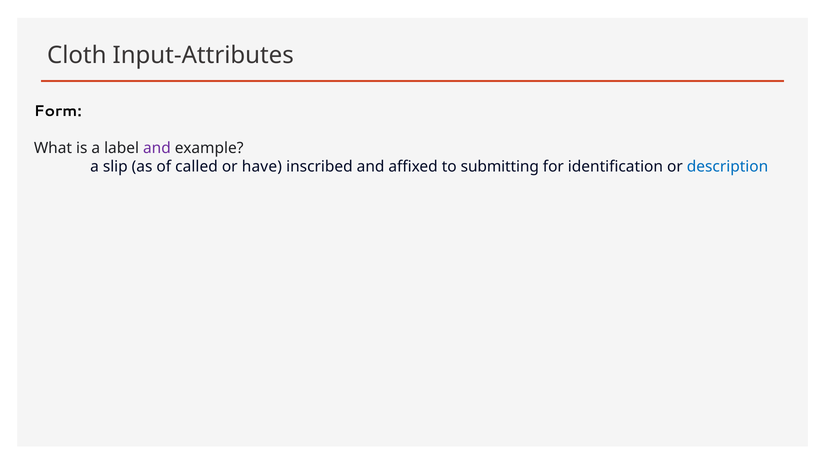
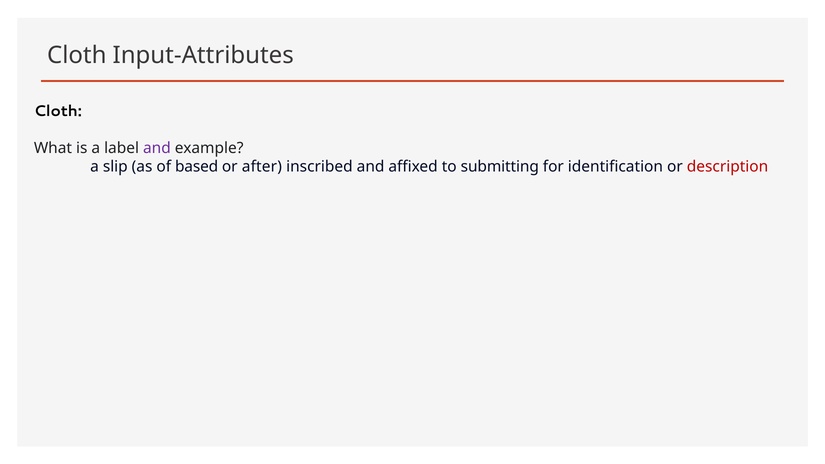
Form: Form -> Cloth (58, 111)
called: called -> based (197, 167)
have: have -> after (262, 167)
description colour: blue -> red (728, 167)
